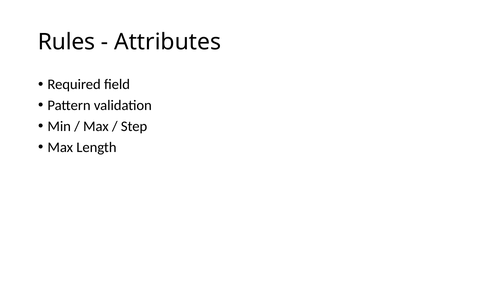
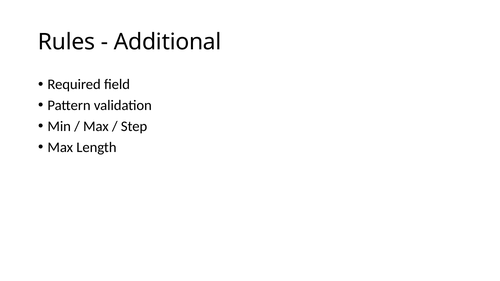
Attributes: Attributes -> Additional (168, 42)
